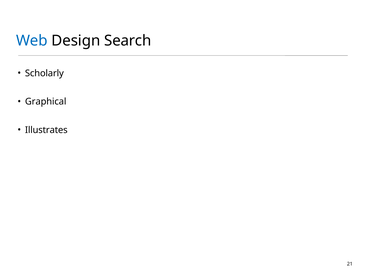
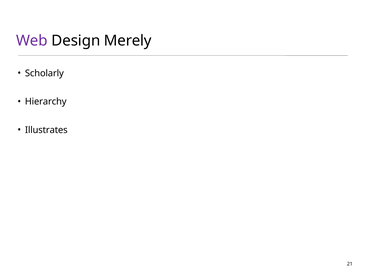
Web colour: blue -> purple (32, 41)
Search: Search -> Merely (128, 41)
Graphical: Graphical -> Hierarchy (46, 101)
